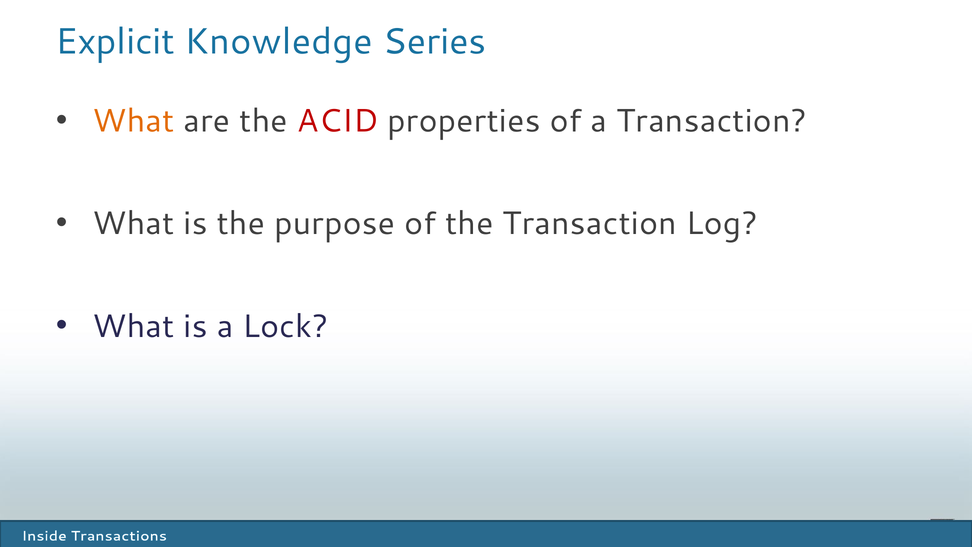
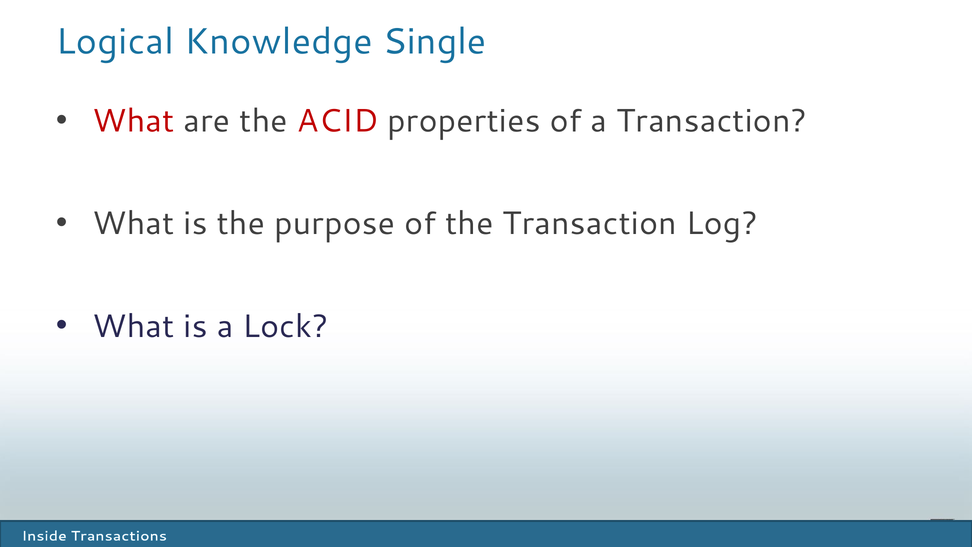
Explicit: Explicit -> Logical (115, 42)
Series: Series -> Single (435, 42)
What colour: orange -> red (133, 121)
